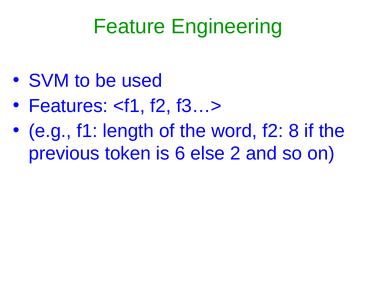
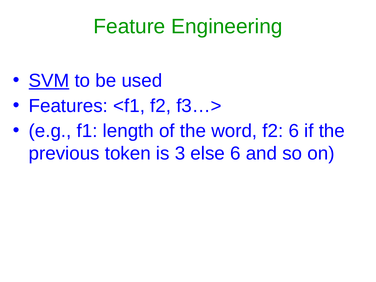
SVM underline: none -> present (49, 81)
f2 8: 8 -> 6 (294, 131)
6: 6 -> 3 (180, 153)
else 2: 2 -> 6 (235, 153)
